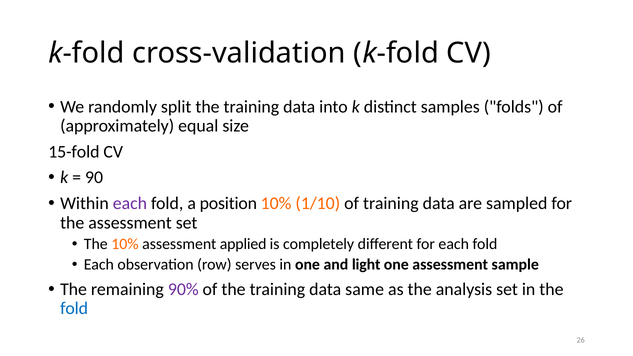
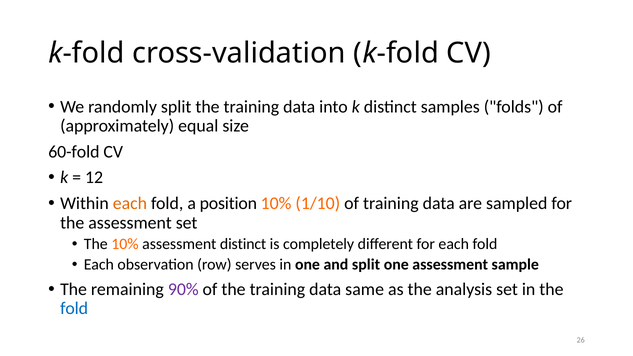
15-fold: 15-fold -> 60-fold (74, 152)
90: 90 -> 12 (94, 178)
each colour: purple -> orange (130, 203)
assessment applied: applied -> distinct (243, 244)
and light: light -> split (366, 265)
